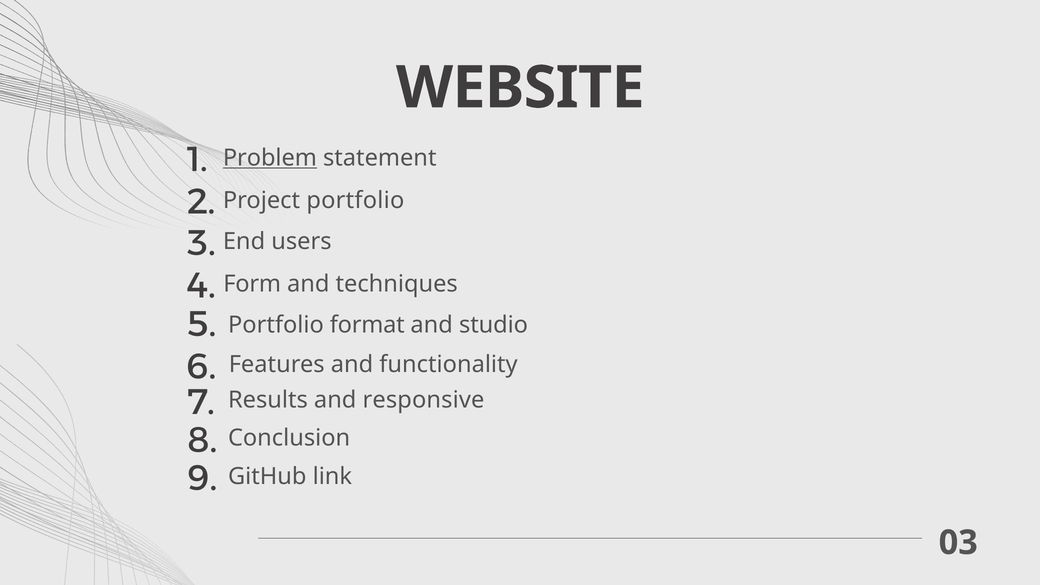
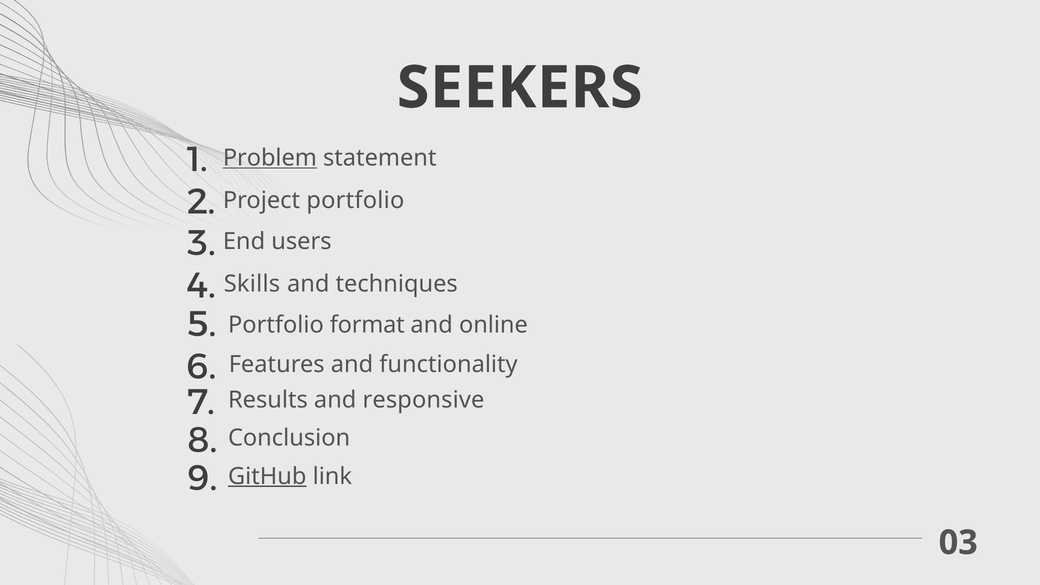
WEBSITE: WEBSITE -> SEEKERS (520, 88)
Form: Form -> Skills (252, 284)
studio: studio -> online (493, 325)
GitHub underline: none -> present (267, 476)
